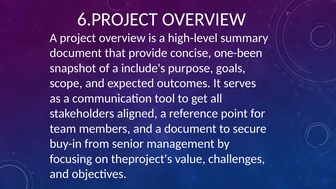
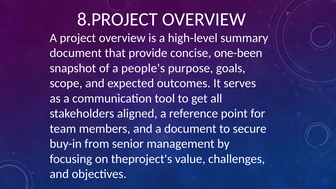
6.PROJECT: 6.PROJECT -> 8.PROJECT (117, 19)
include's: include's -> people's (143, 68)
